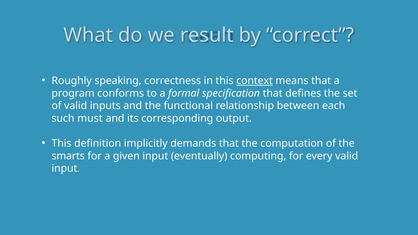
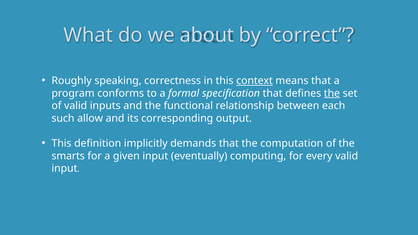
result: result -> about (207, 35)
the underline: none -> present (332, 93)
must: must -> allow (90, 118)
